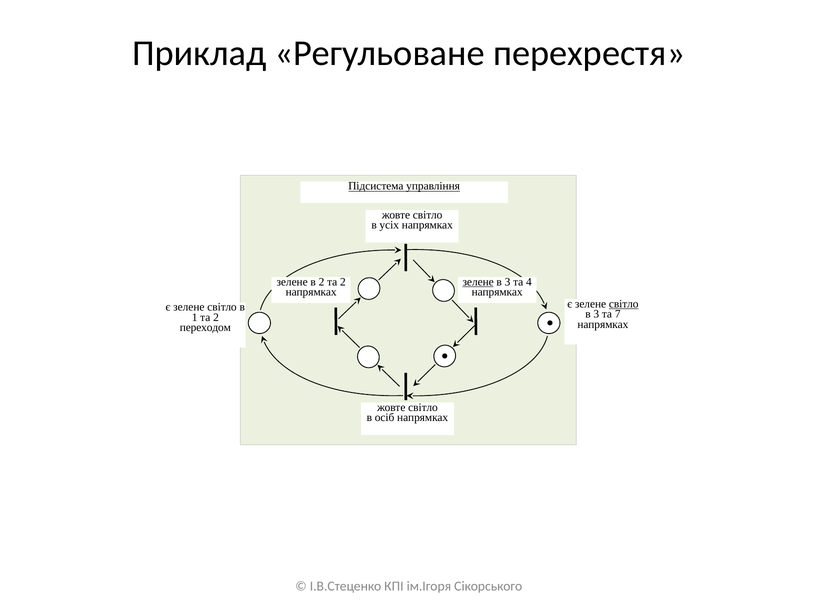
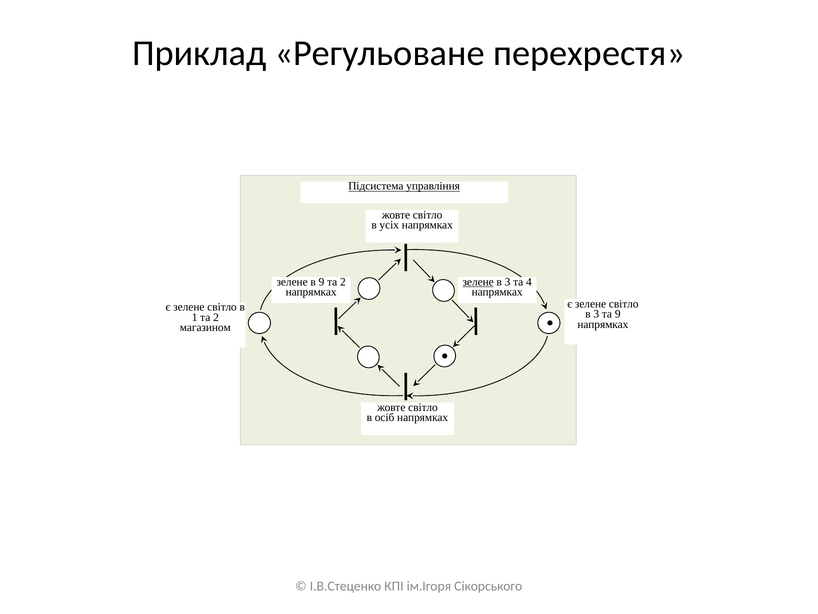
в 2: 2 -> 9 (321, 282)
світло underline: present -> none (624, 304)
та 7: 7 -> 9 (618, 314)
переходом: переходом -> магазином (205, 327)
